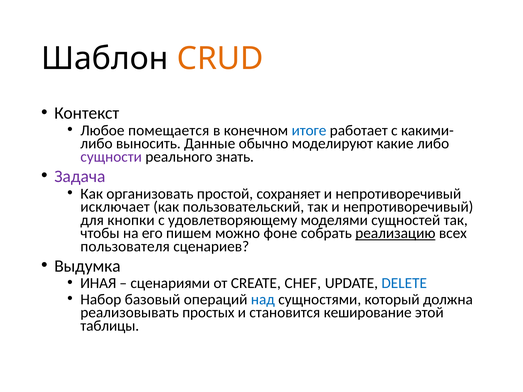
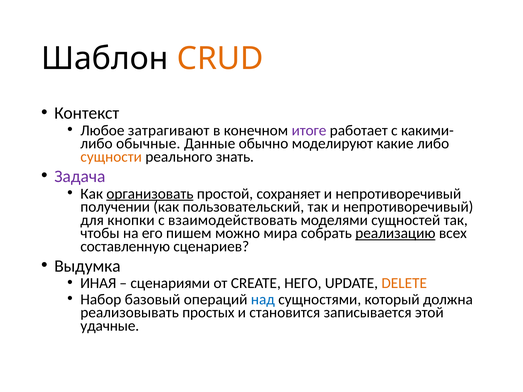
помещается: помещается -> затрагивают (169, 130)
итоге colour: blue -> purple (309, 130)
выносить: выносить -> обычные (148, 144)
сущности colour: purple -> orange (111, 157)
организовать underline: none -> present (150, 194)
исключает: исключает -> получении (115, 207)
удовлетворяющему: удовлетворяющему -> взаимодействовать (233, 220)
фоне: фоне -> мира (280, 233)
пользователя: пользователя -> составленную (125, 246)
CHEF: CHEF -> НЕГО (303, 283)
DELETE colour: blue -> orange (404, 283)
кеширование: кеширование -> записывается (368, 313)
таблицы: таблицы -> удачные (110, 326)
